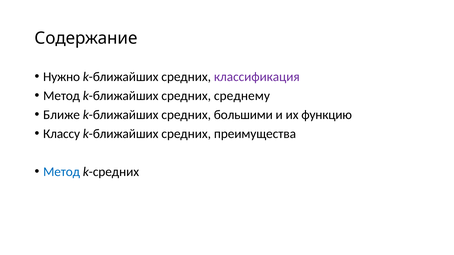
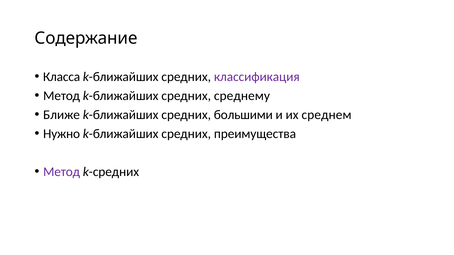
Нужно: Нужно -> Класса (62, 77)
функцию: функцию -> среднем (327, 115)
Классу: Классу -> Нужно (62, 134)
Метод colour: blue -> purple (62, 172)
